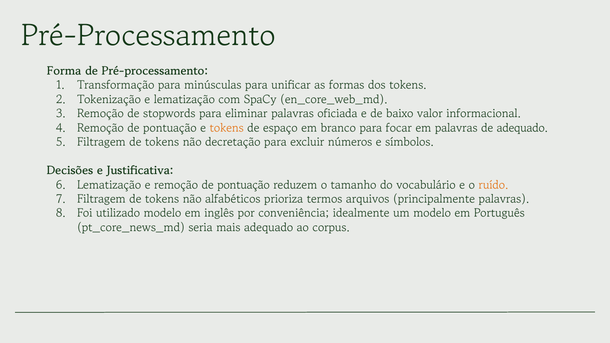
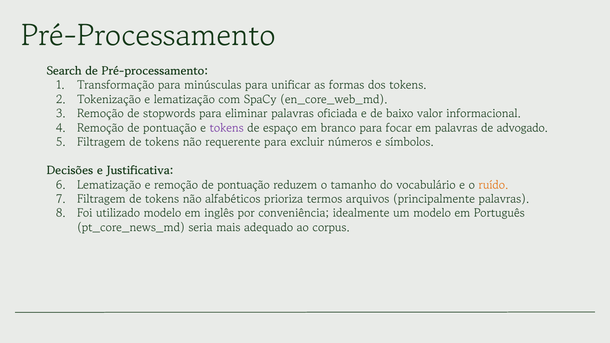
Forma: Forma -> Search (64, 72)
tokens colour: orange -> purple (227, 129)
de adequado: adequado -> advogado (522, 129)
decretação: decretação -> requerente (233, 143)
